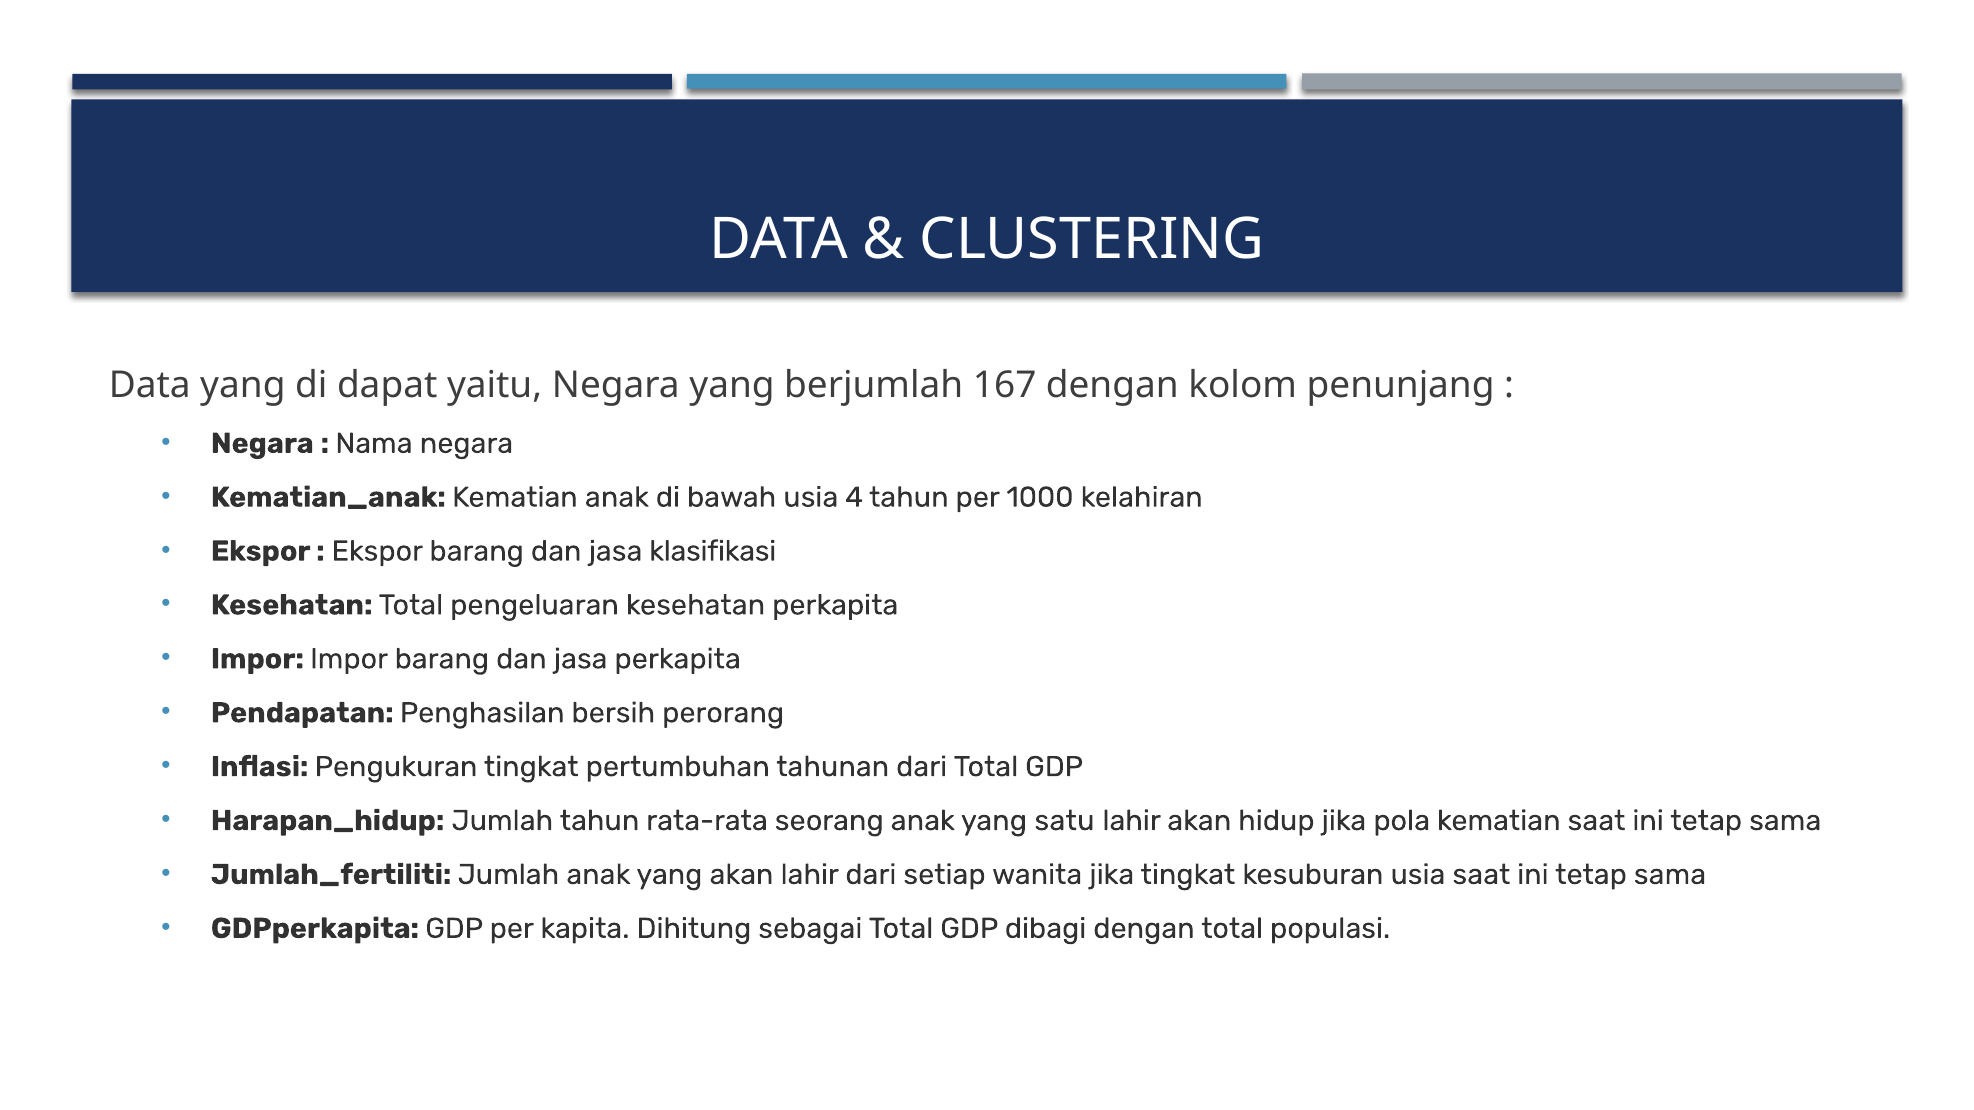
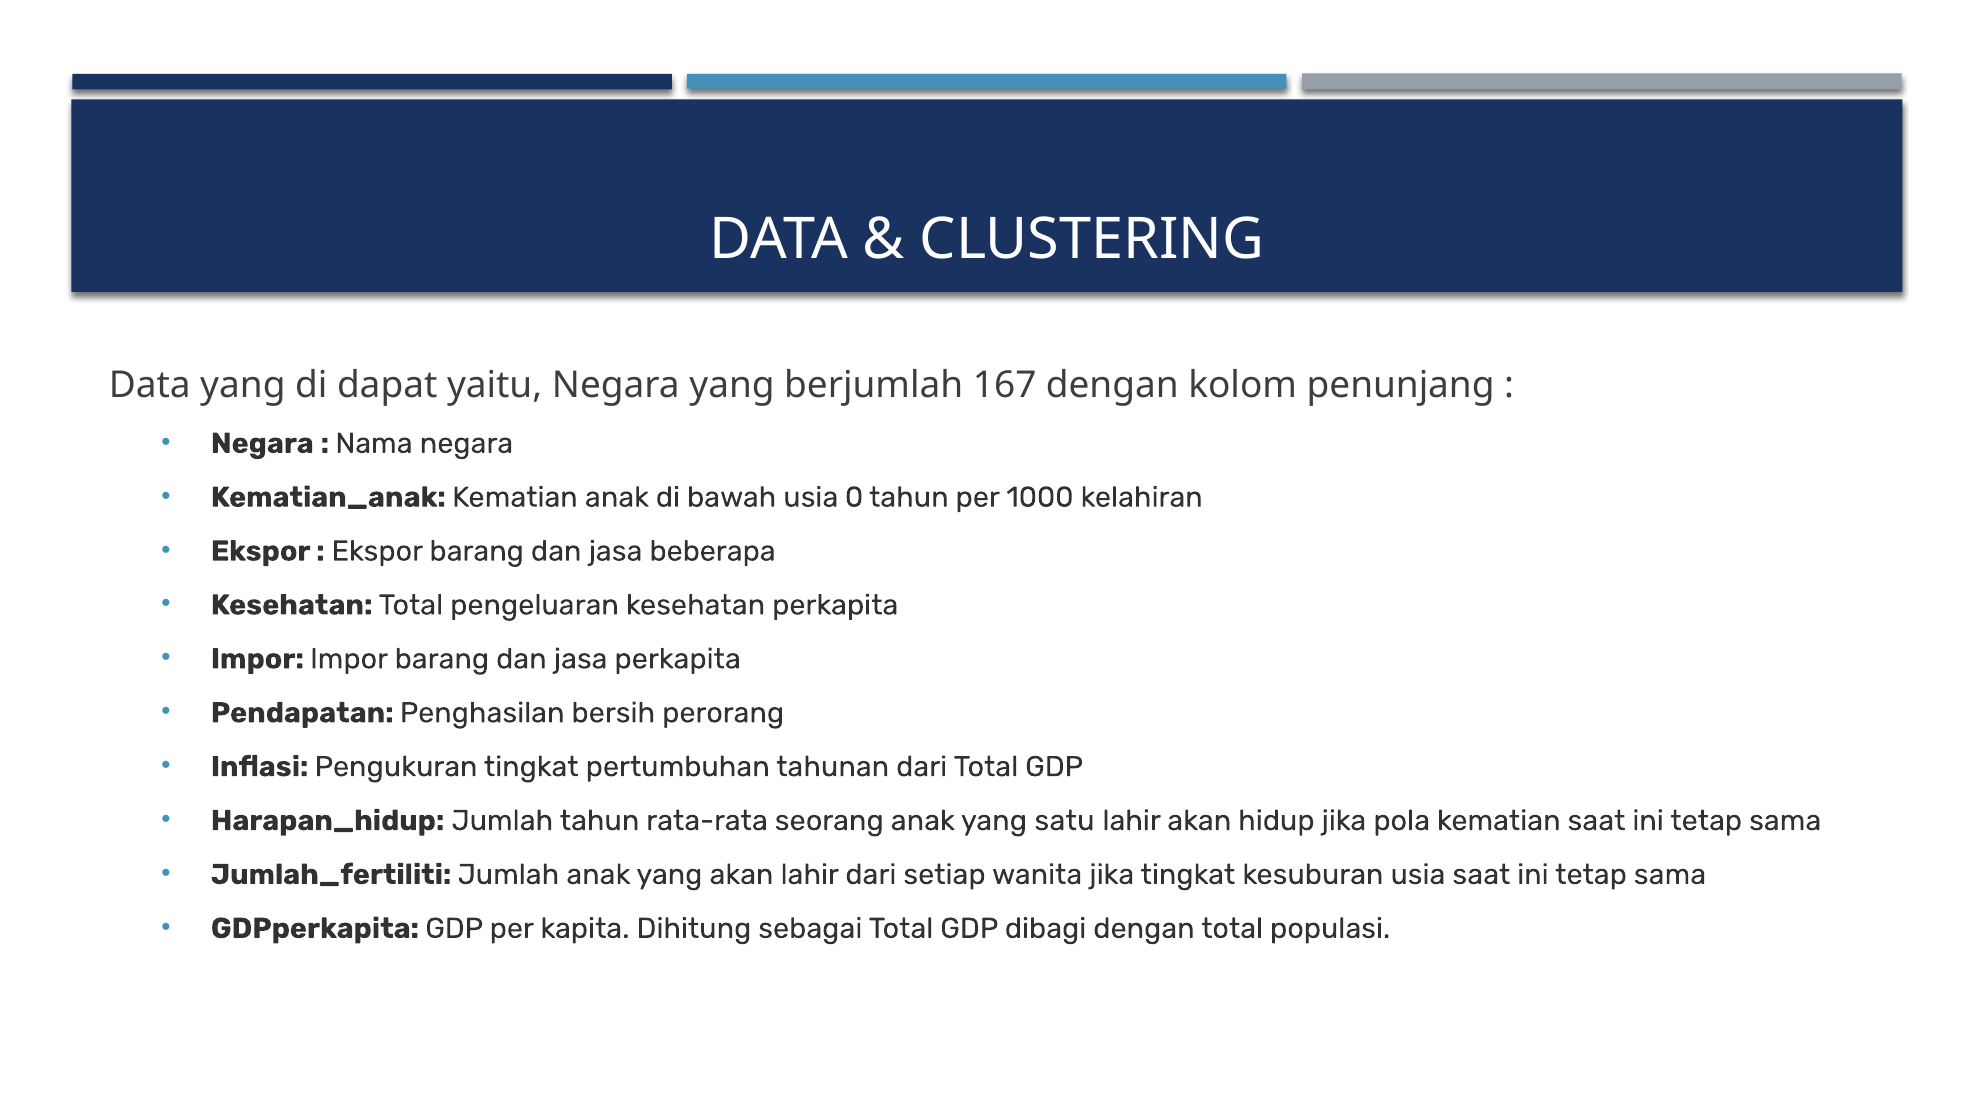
4: 4 -> 0 (854, 497)
klasifikasi: klasifikasi -> beberapa (713, 551)
